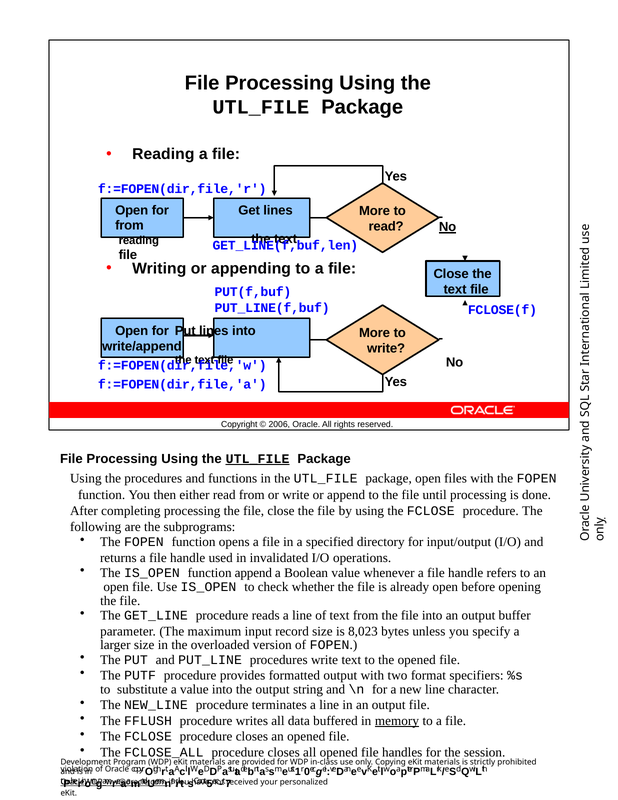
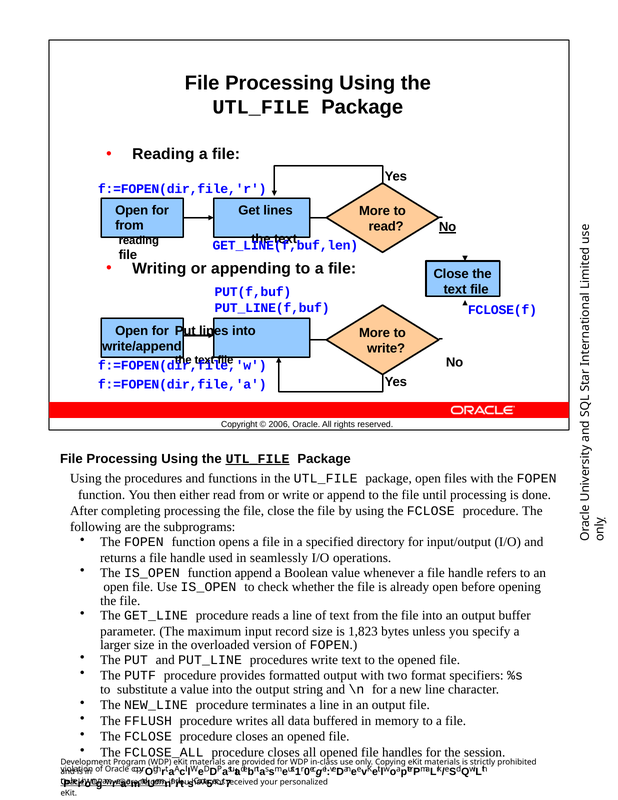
invalidated: invalidated -> seamlessly (279, 558)
8,023: 8,023 -> 1,823 (363, 631)
memory underline: present -> none (397, 721)
